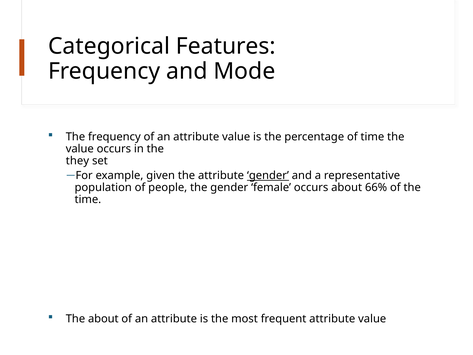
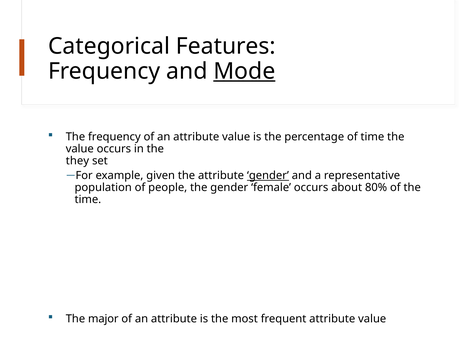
Mode underline: none -> present (244, 71)
66%: 66% -> 80% (376, 187)
The about: about -> major (103, 319)
